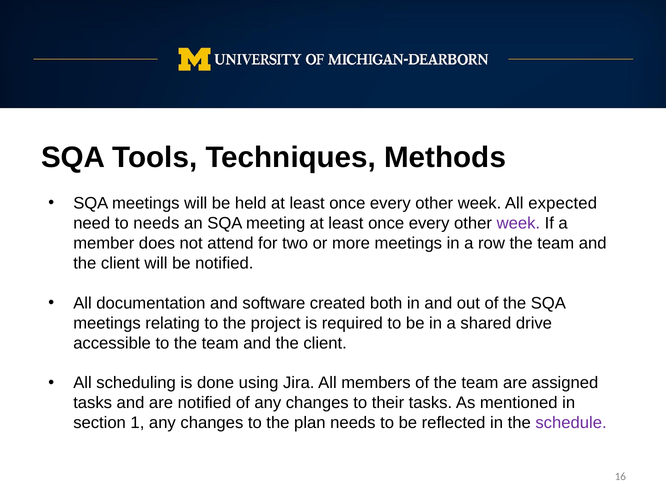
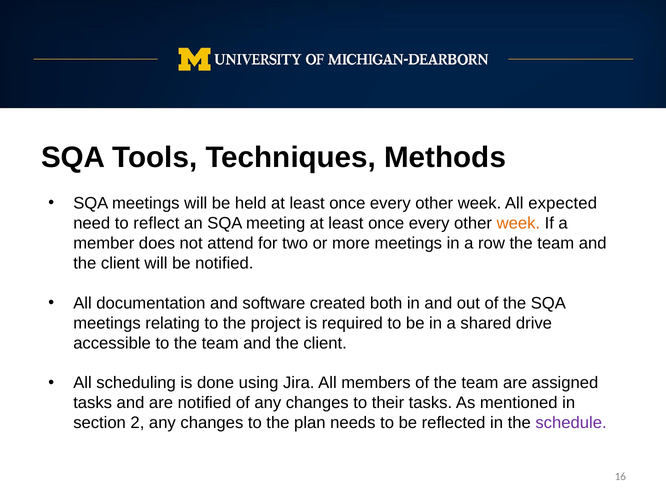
to needs: needs -> reflect (156, 224)
week colour: purple -> orange (518, 224)
1: 1 -> 2 (137, 423)
